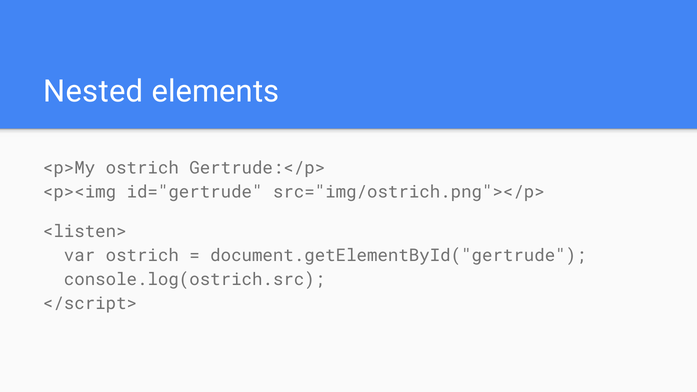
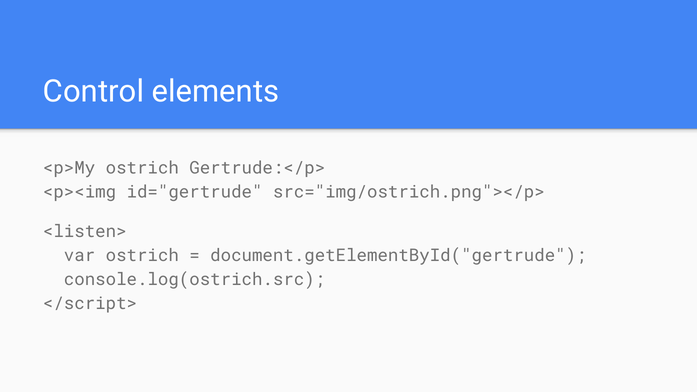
Nested: Nested -> Control (94, 91)
